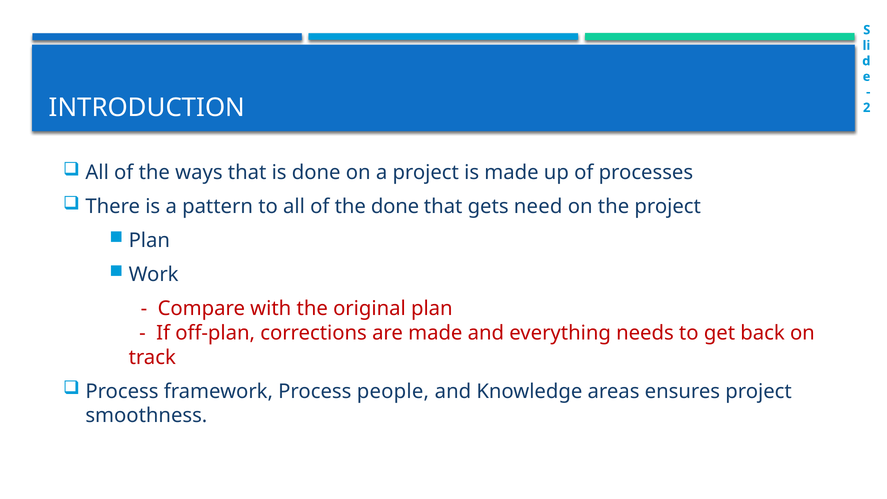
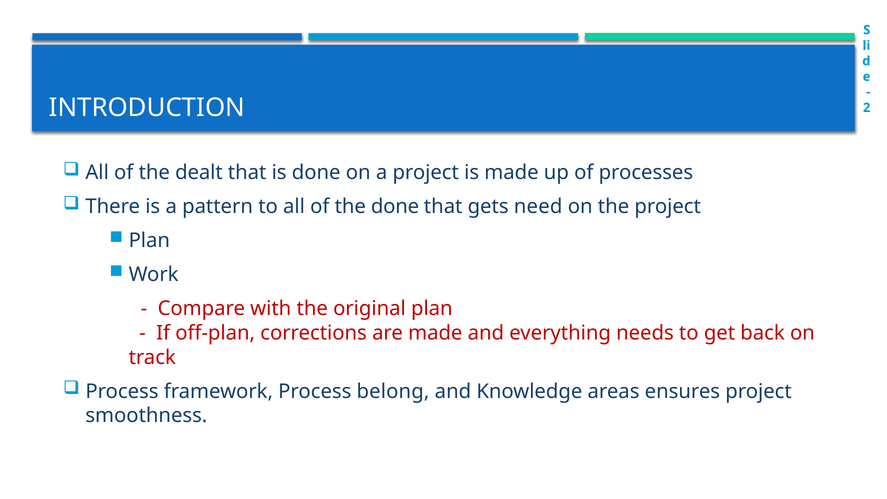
ways: ways -> dealt (199, 173)
people: people -> belong (393, 391)
